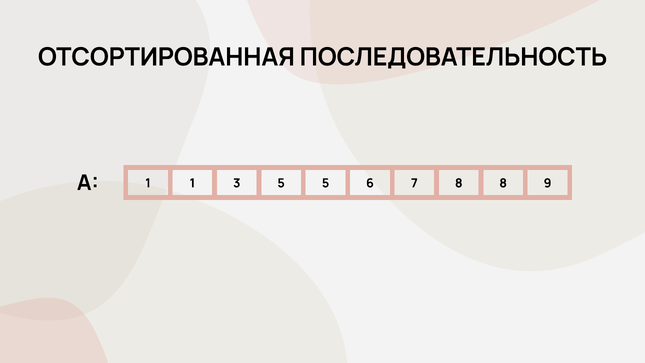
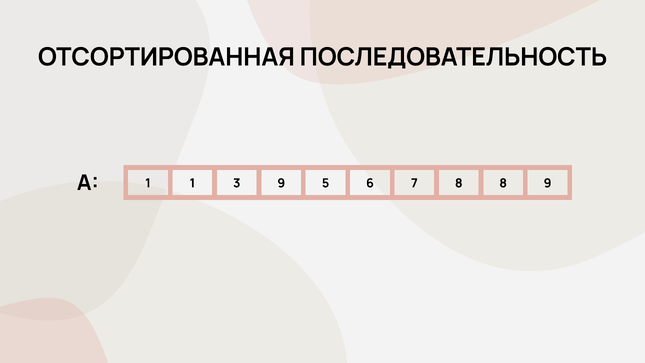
3 5: 5 -> 9 (281, 183)
